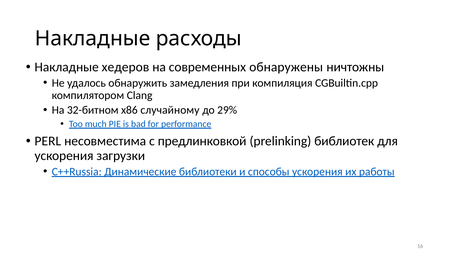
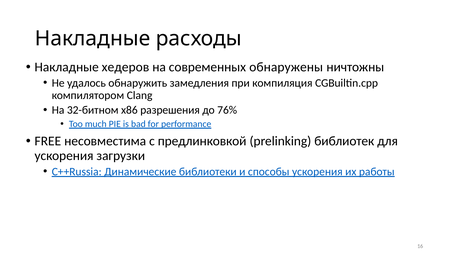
случайному: случайному -> разрешения (170, 110)
29%: 29% -> 76% (227, 110)
PERL: PERL -> FREE (48, 141)
